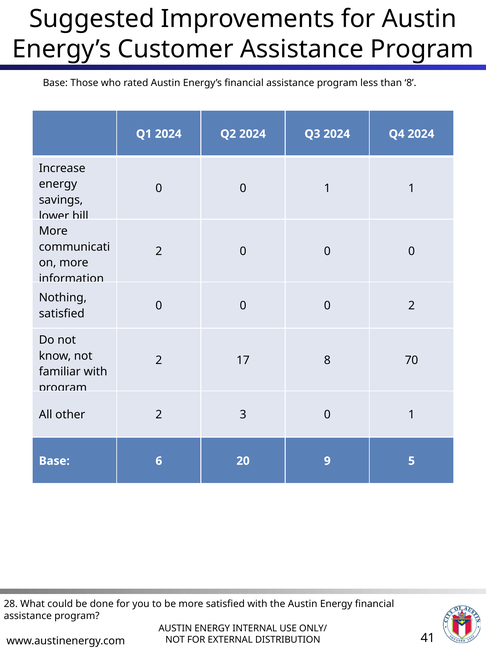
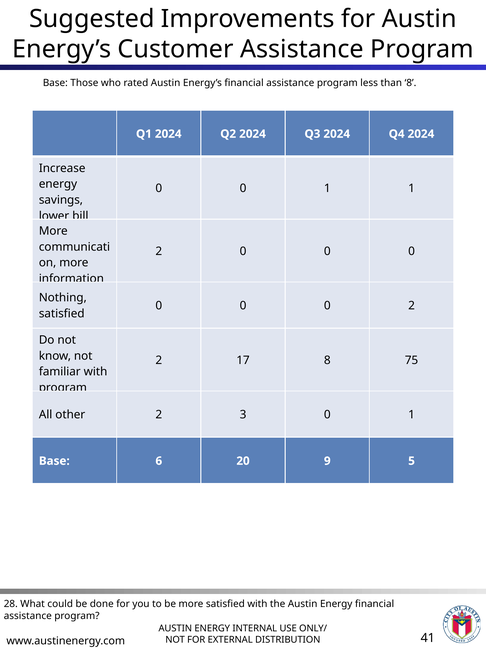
70: 70 -> 75 (412, 360)
